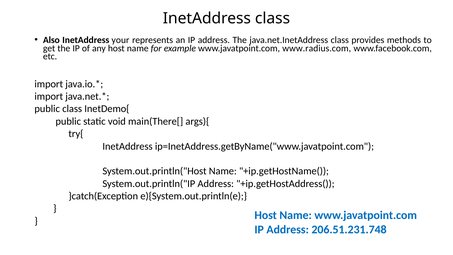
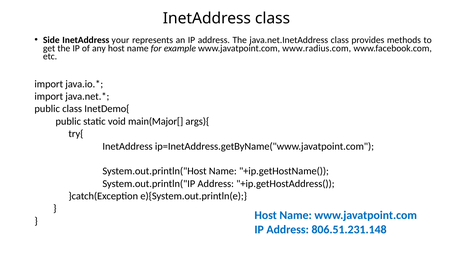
Also: Also -> Side (51, 40)
main(There[: main(There[ -> main(Major[ (156, 121)
206.51.231.748: 206.51.231.748 -> 806.51.231.148 (349, 229)
